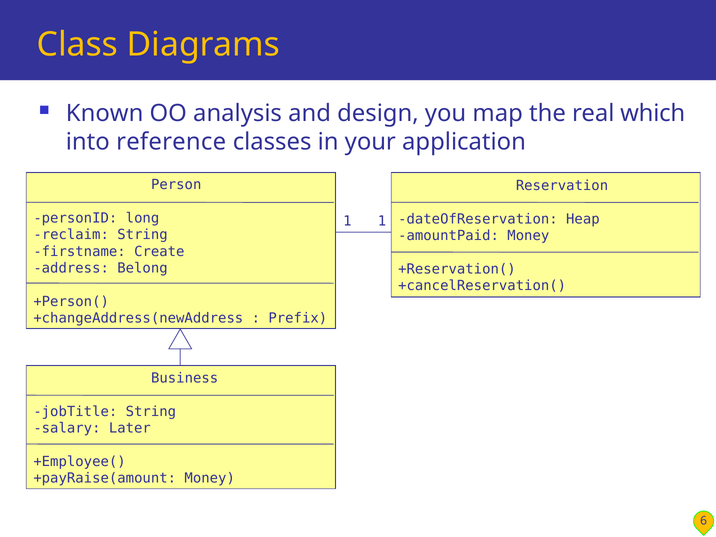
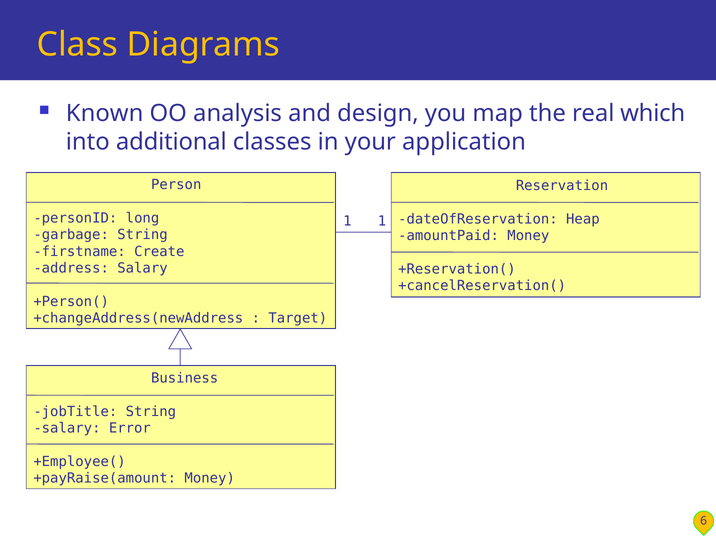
reference: reference -> additional (171, 142)
reclaim: reclaim -> garbage (71, 235)
address Belong: Belong -> Salary (142, 268)
Prefix: Prefix -> Target (298, 318)
Later: Later -> Error (130, 428)
